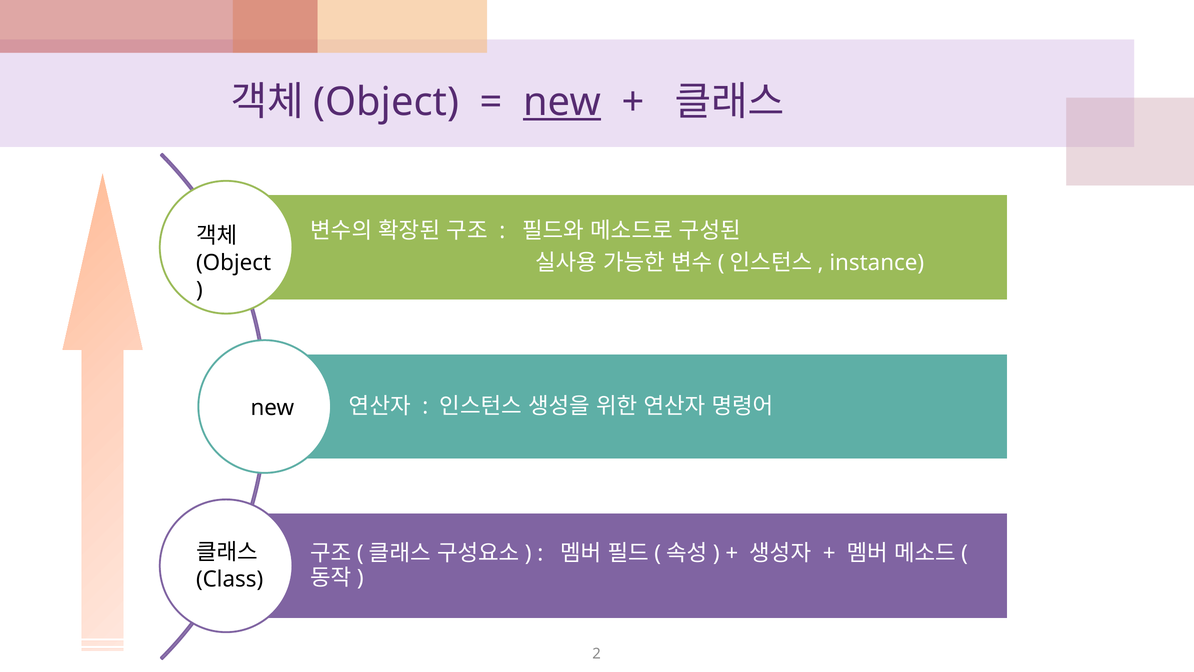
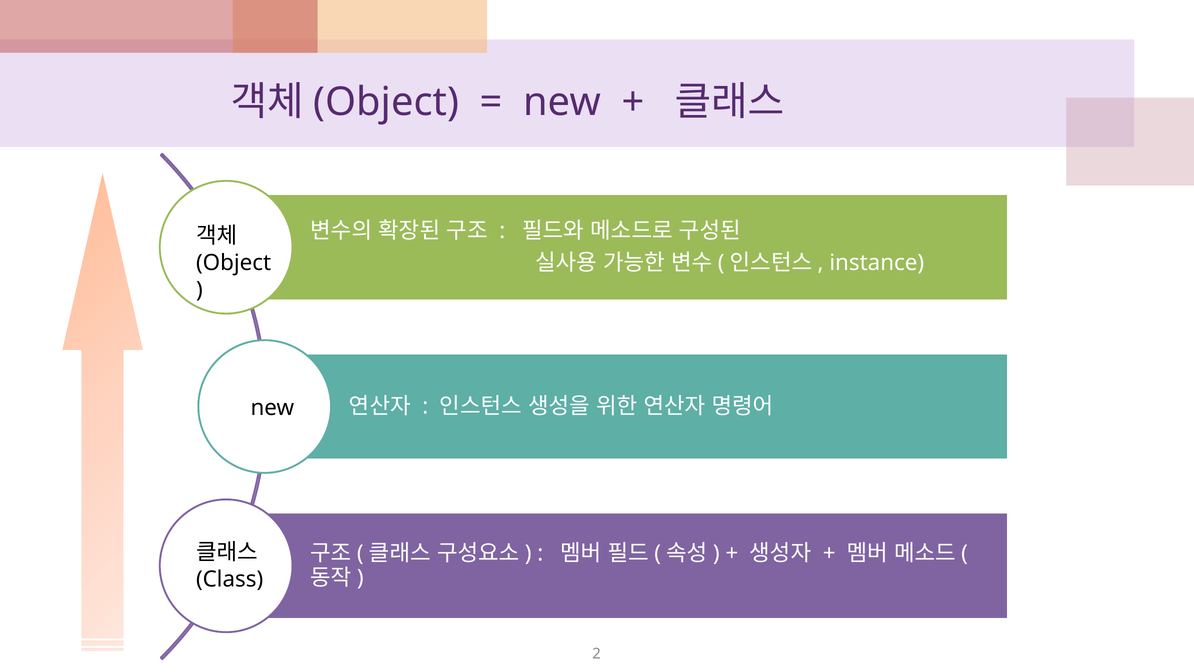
new underline: present -> none (562, 102)
